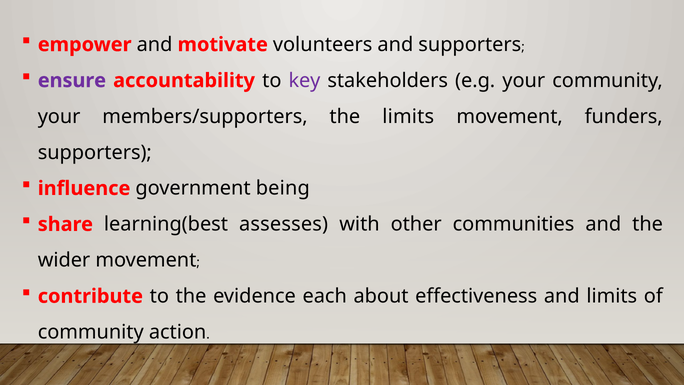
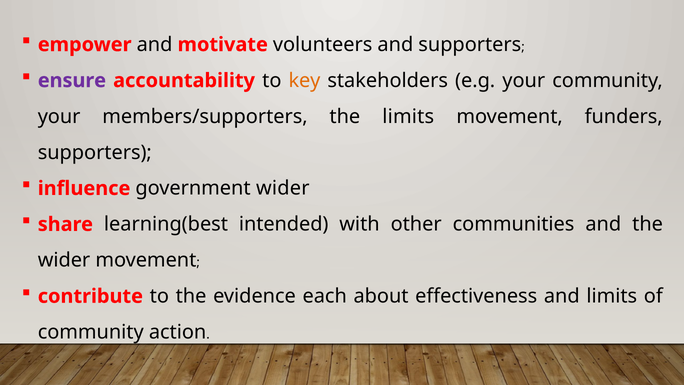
key colour: purple -> orange (304, 80)
government being: being -> wider (283, 188)
assesses: assesses -> intended (284, 224)
